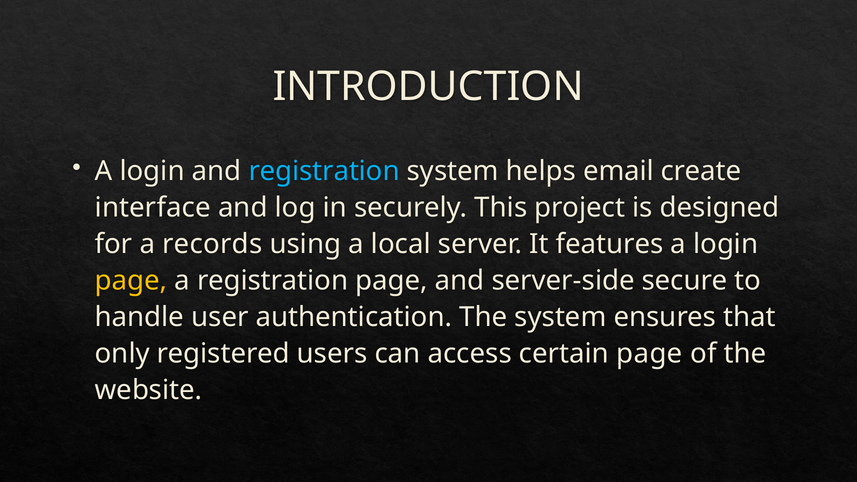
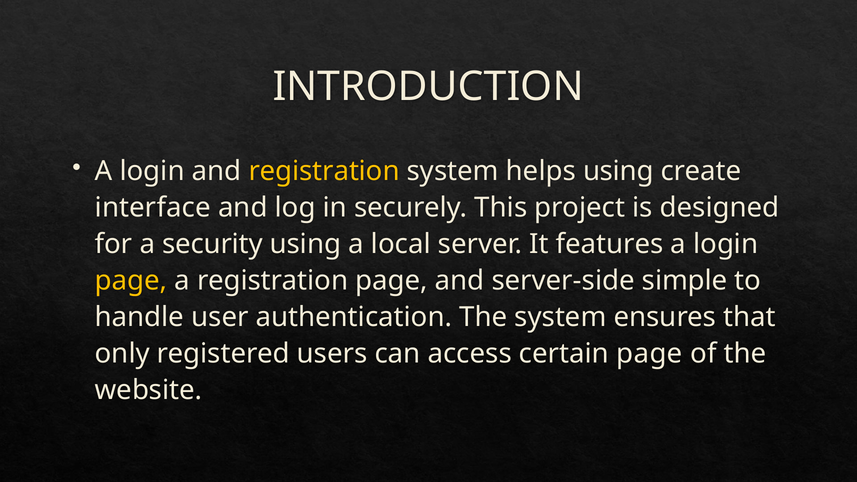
registration colour: light blue -> yellow (324, 171)
helps email: email -> using (618, 171)
records: records -> security (212, 244)
secure: secure -> simple (685, 281)
